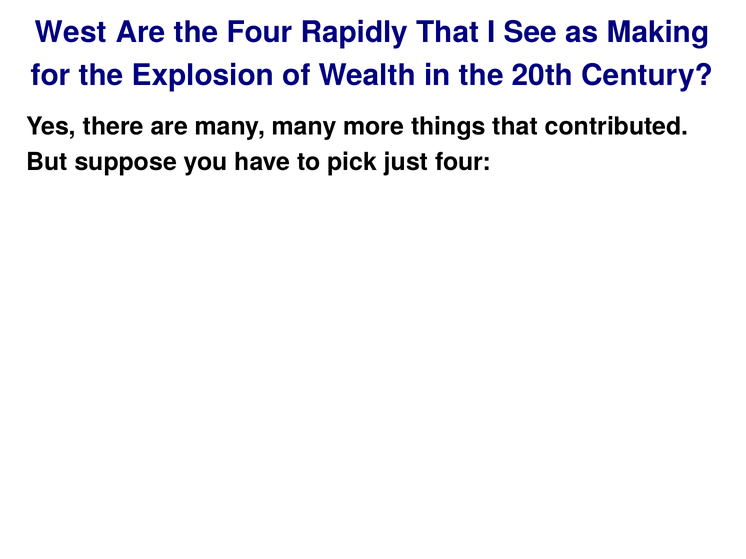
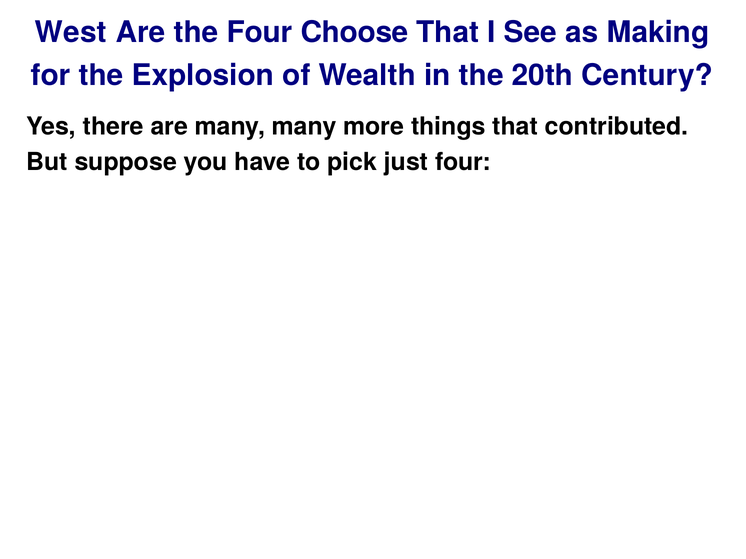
Rapidly: Rapidly -> Choose (355, 33)
